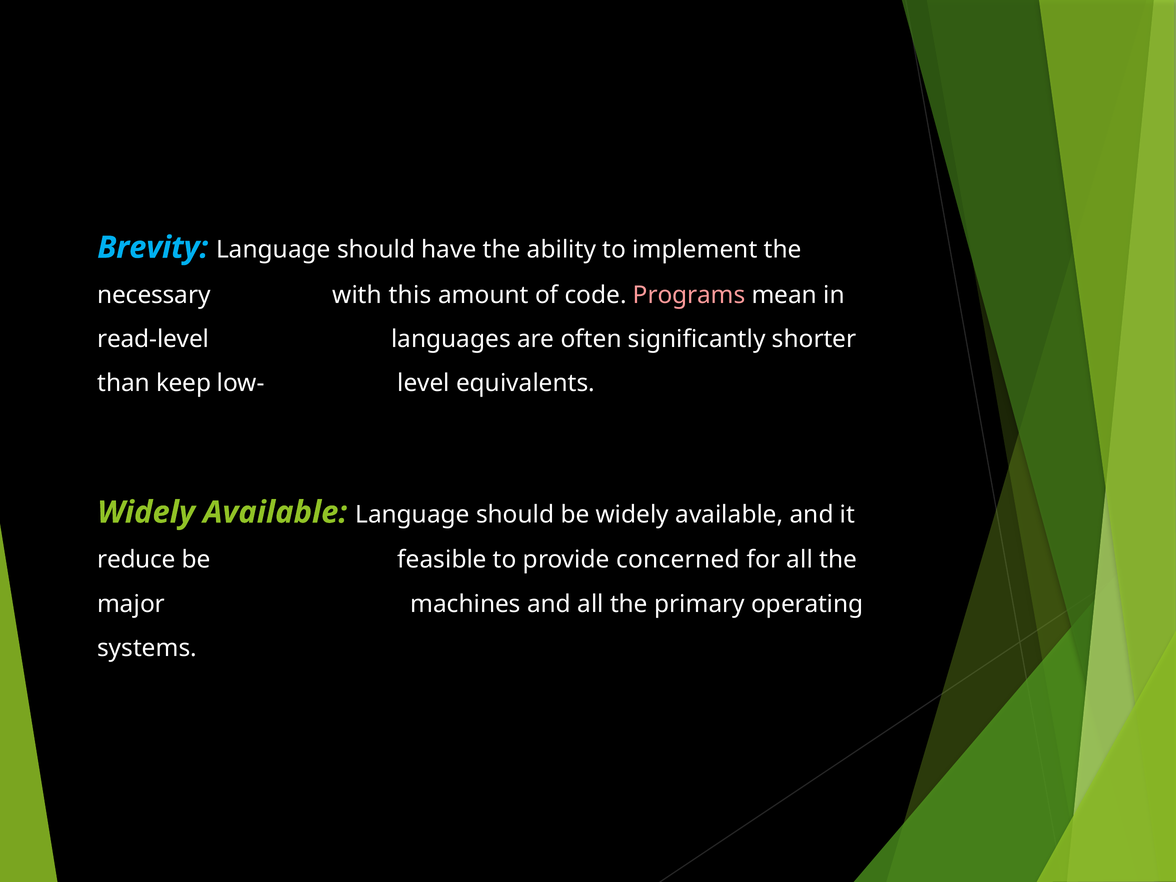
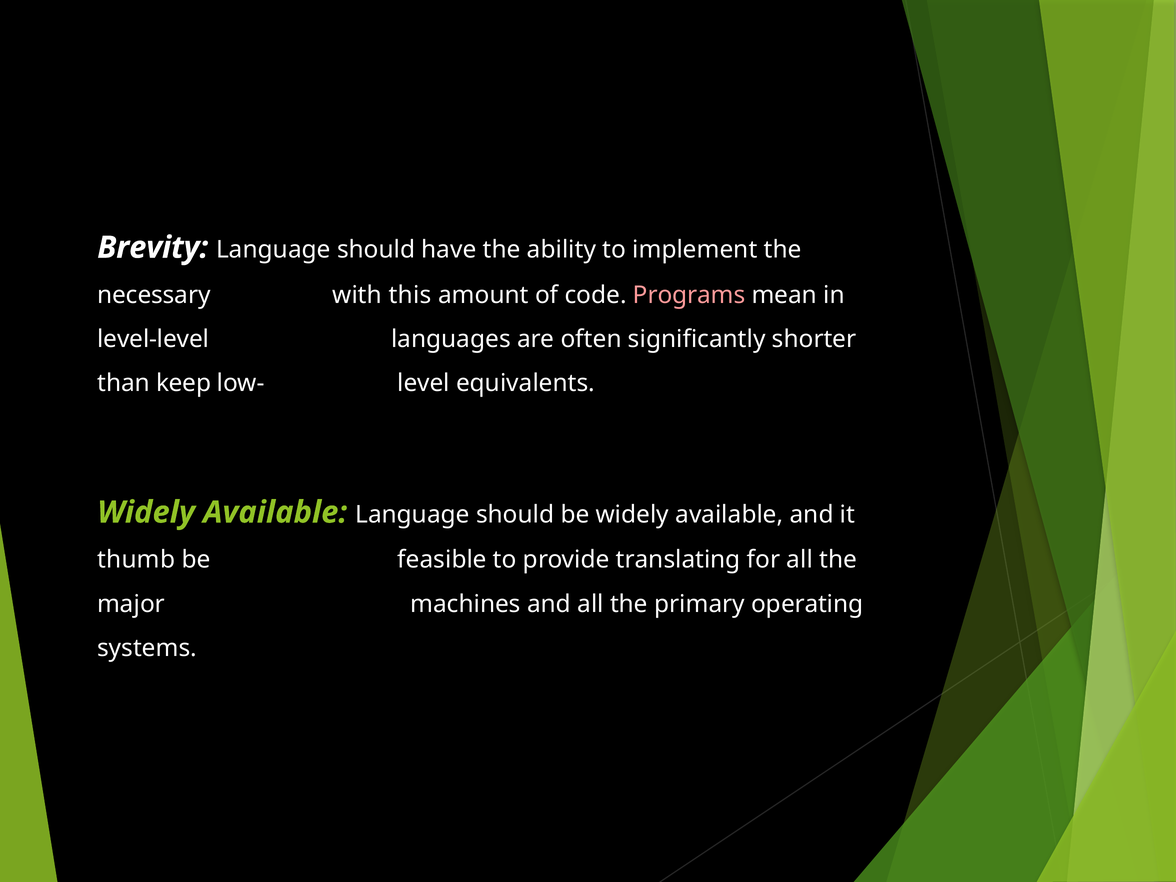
Brevity colour: light blue -> white (153, 248)
read-level: read-level -> level-level (153, 339)
reduce: reduce -> thumb (136, 560)
concerned: concerned -> translating (678, 560)
